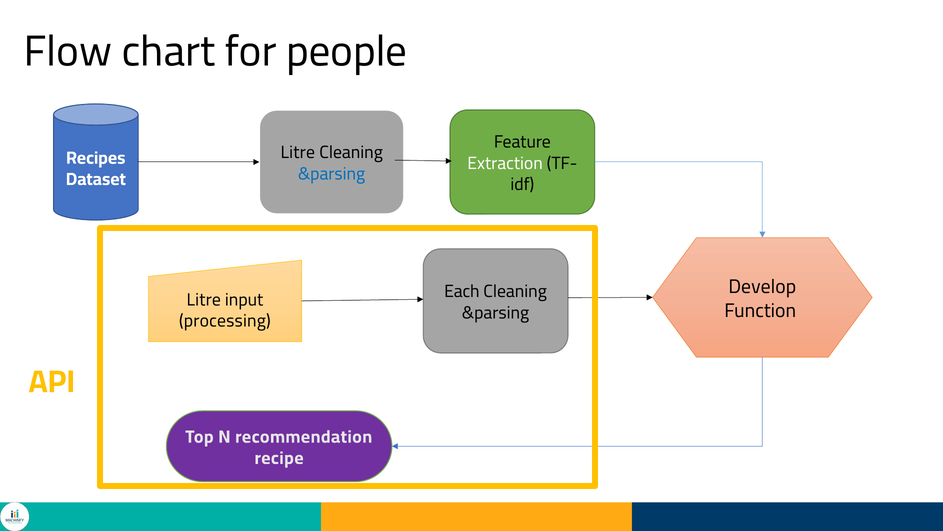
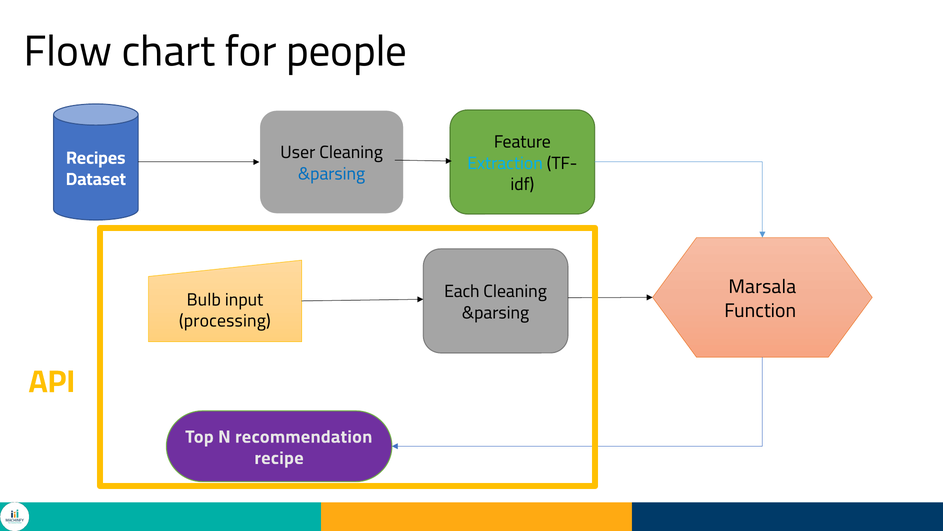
Litre: Litre -> User (298, 152)
Extraction colour: white -> light blue (505, 163)
Develop: Develop -> Marsala (762, 287)
Litre: Litre -> Bulb (204, 299)
